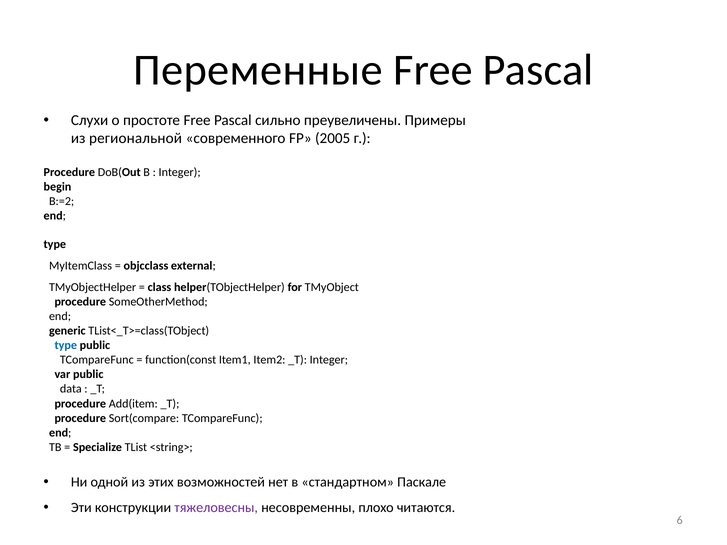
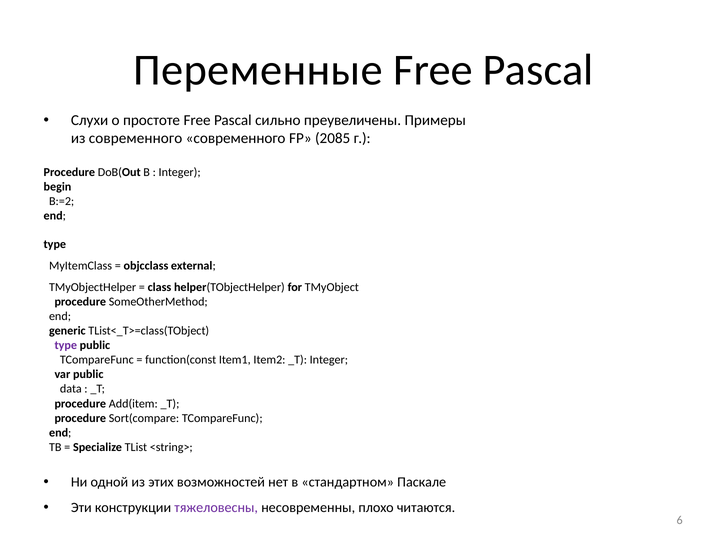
из региональной: региональной -> современного (136, 139)
2005: 2005 -> 2085 (333, 139)
type colour: blue -> purple (66, 346)
